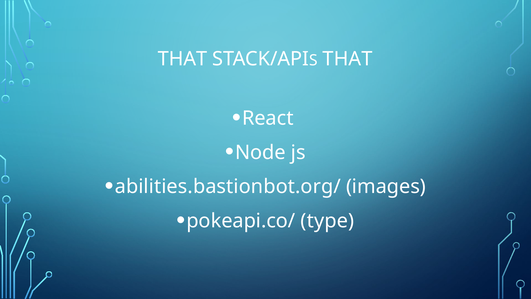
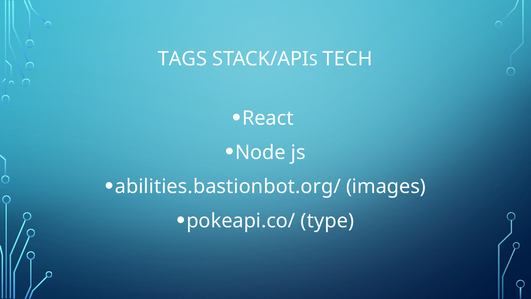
THAT: THAT -> TAGS (182, 59)
THAT: THAT -> TECH (348, 59)
